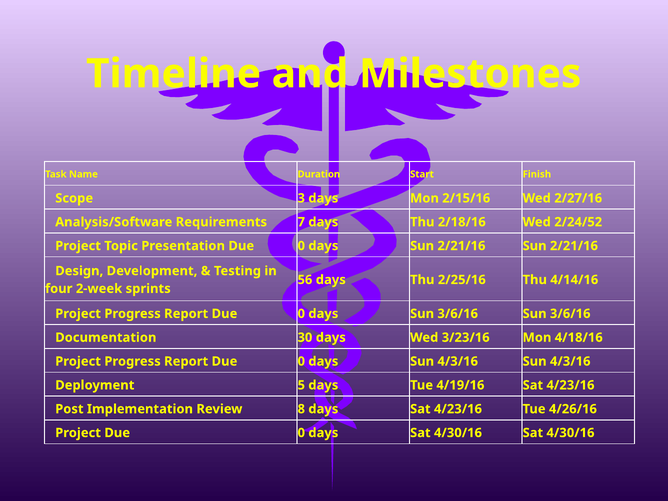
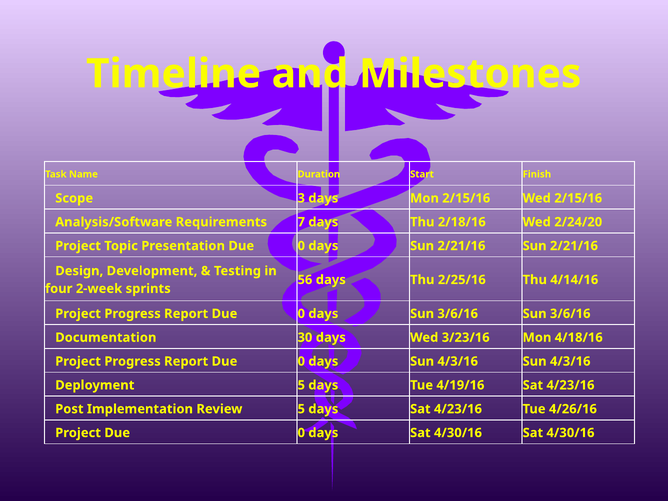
Wed 2/27/16: 2/27/16 -> 2/15/16 (578, 198)
2/24/52: 2/24/52 -> 2/24/20 (578, 222)
Review 8: 8 -> 5 (301, 409)
